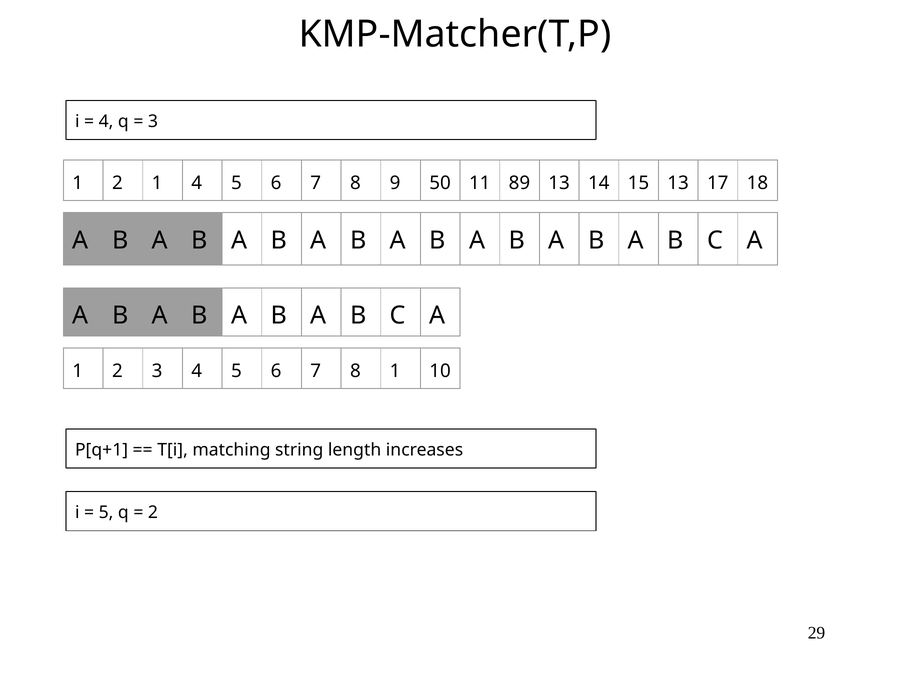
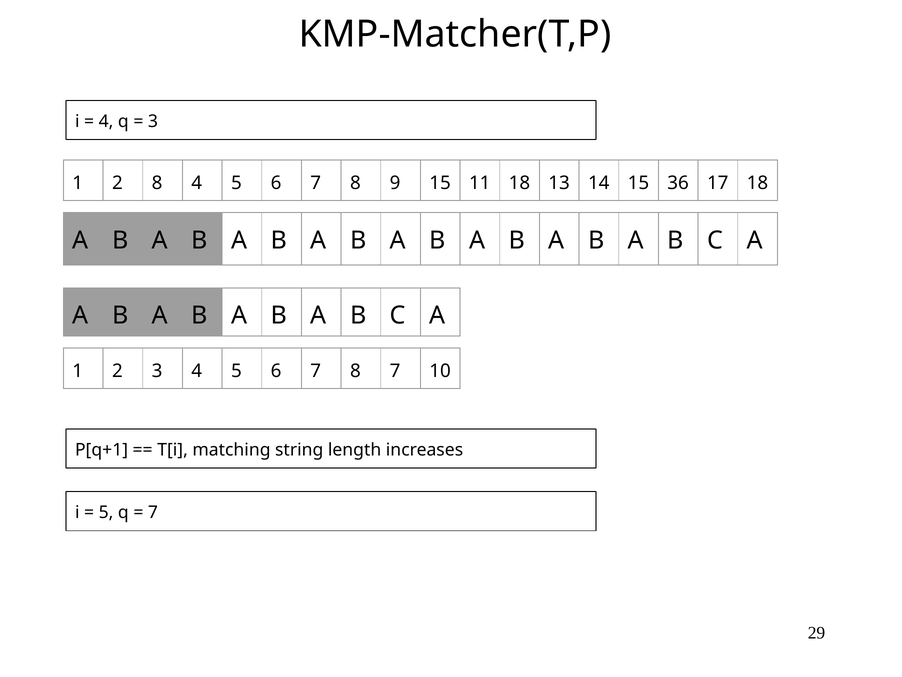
2 1: 1 -> 8 (157, 183)
9 50: 50 -> 15 (440, 183)
11 89: 89 -> 18 (519, 183)
15 13: 13 -> 36 (678, 183)
8 1: 1 -> 7 (395, 371)
2: 2 -> 7 (153, 512)
